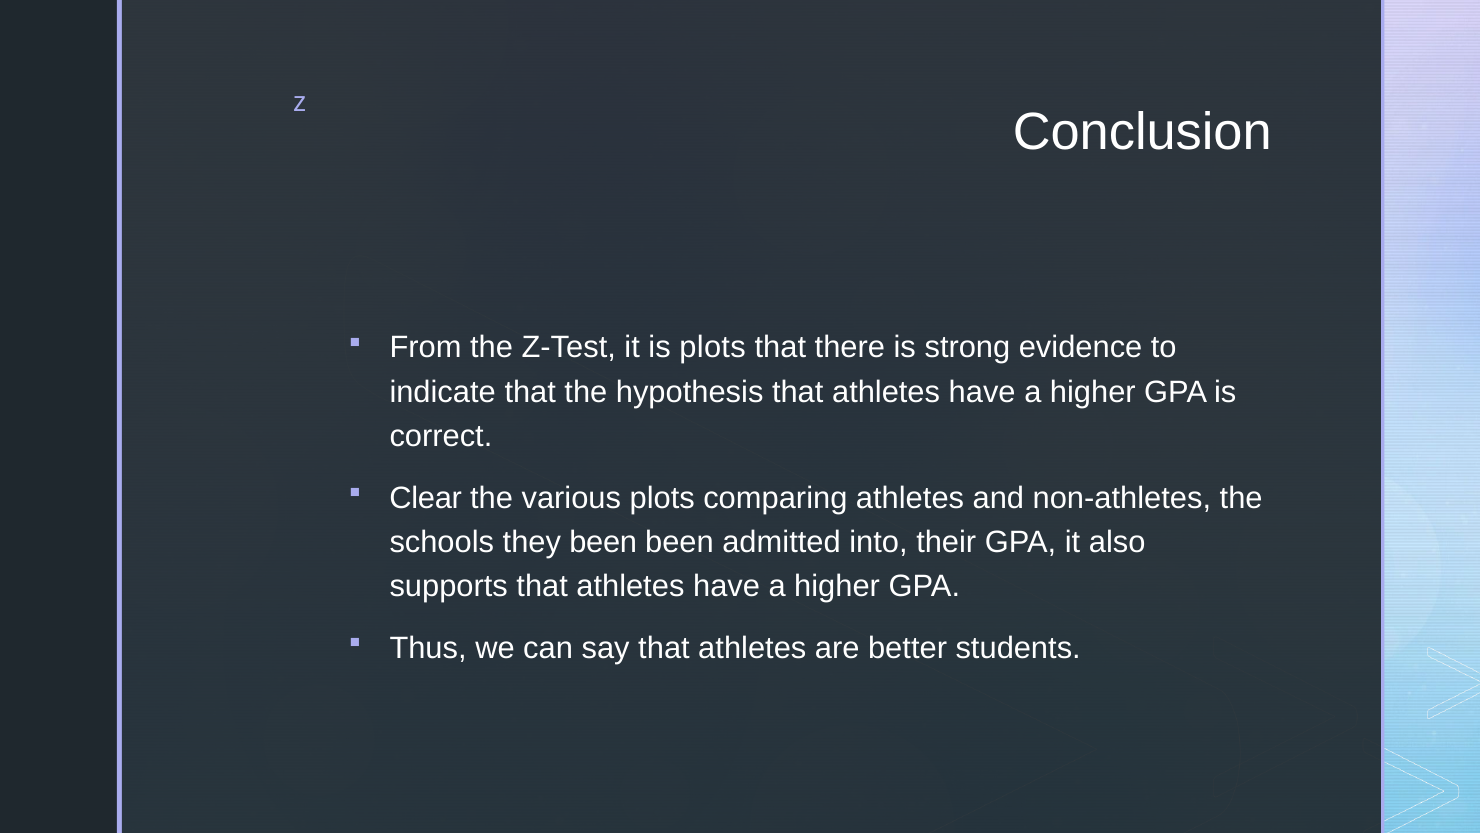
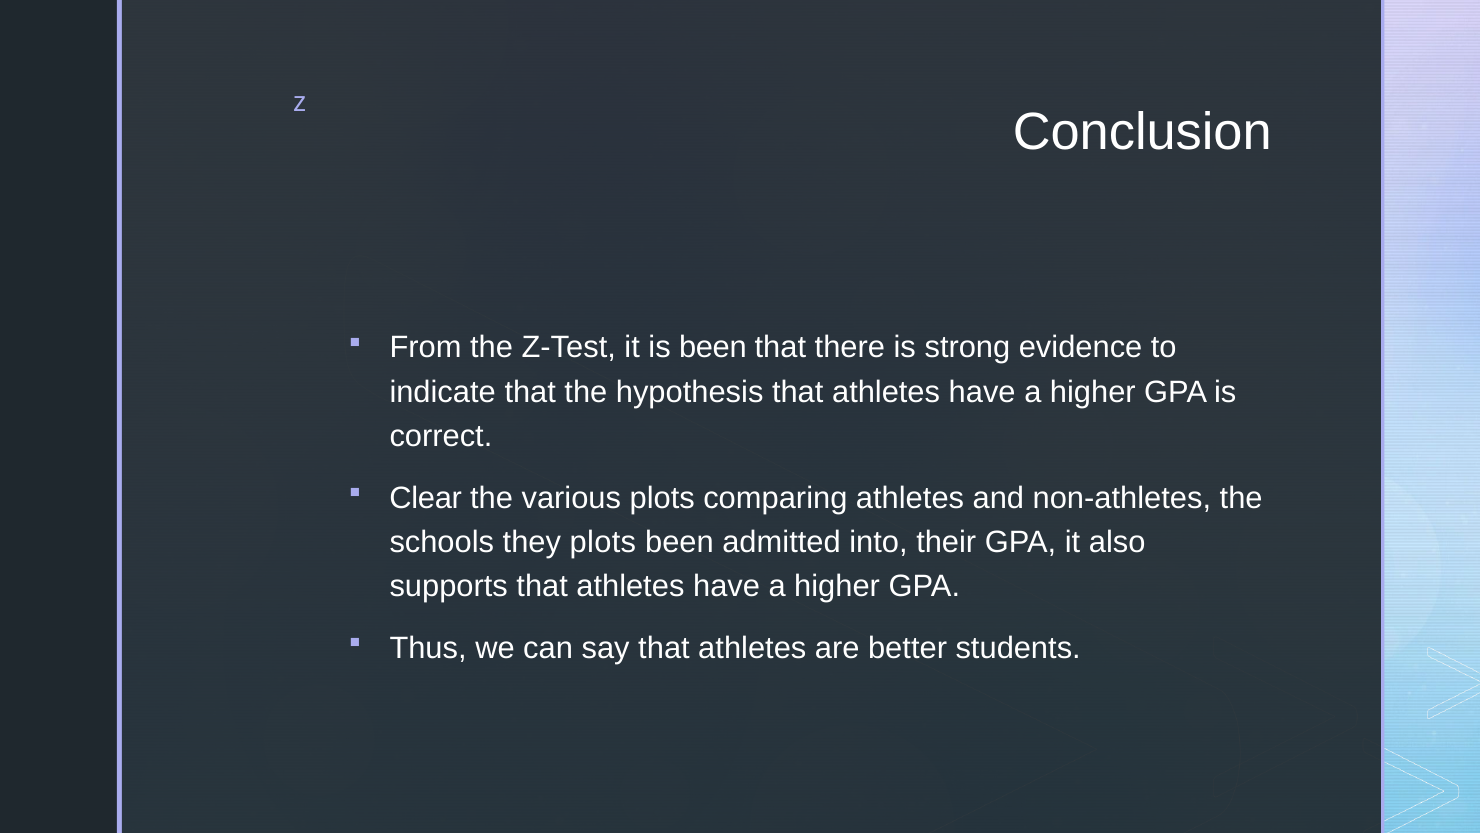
is plots: plots -> been (713, 347)
they been: been -> plots (603, 542)
